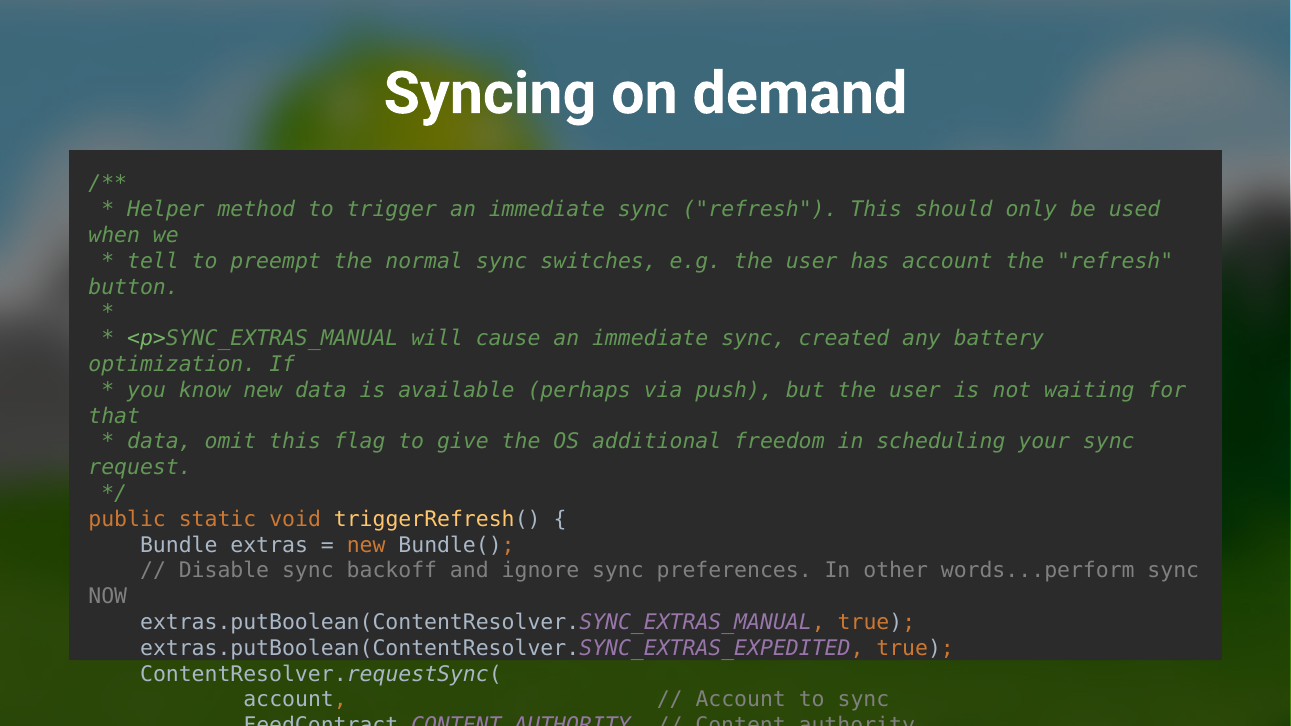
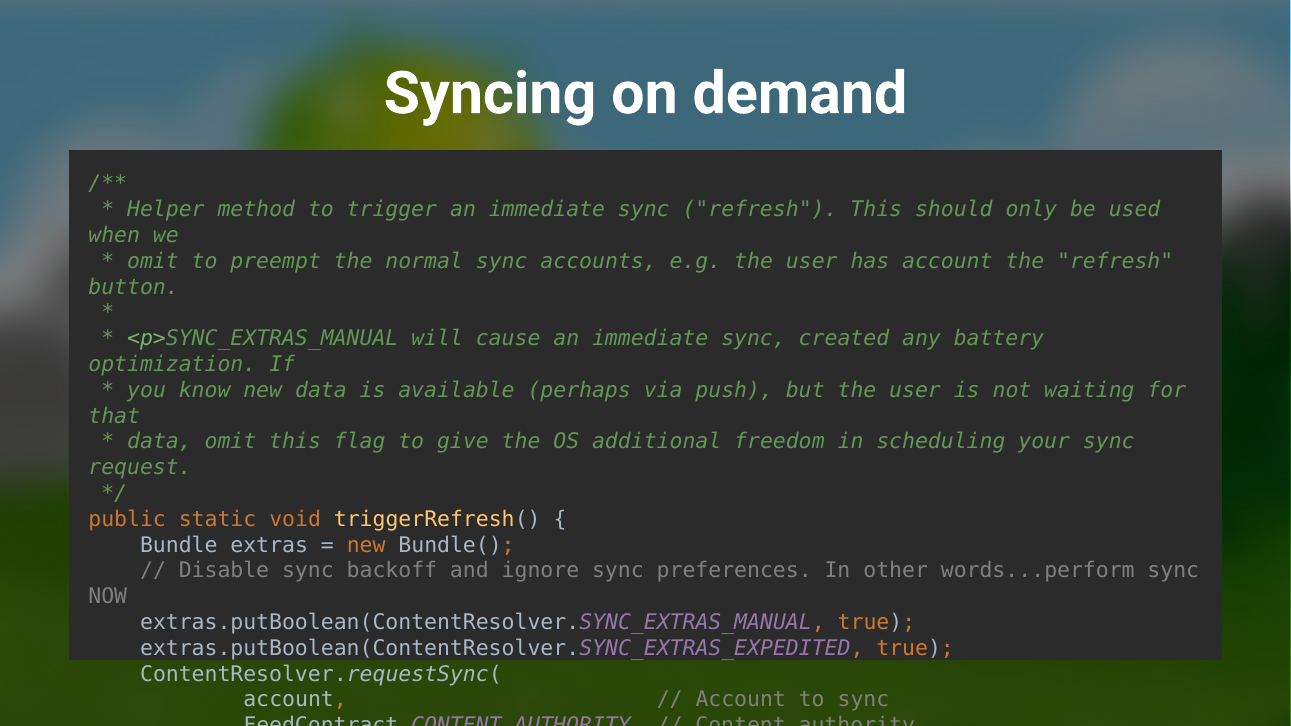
tell: tell -> omit (153, 261)
switches: switches -> accounts (599, 261)
